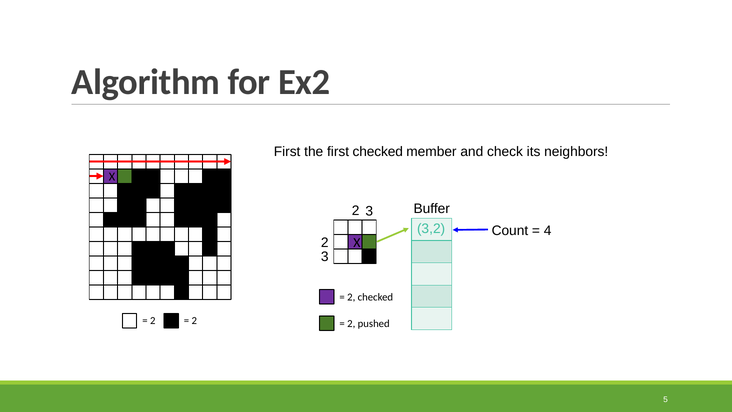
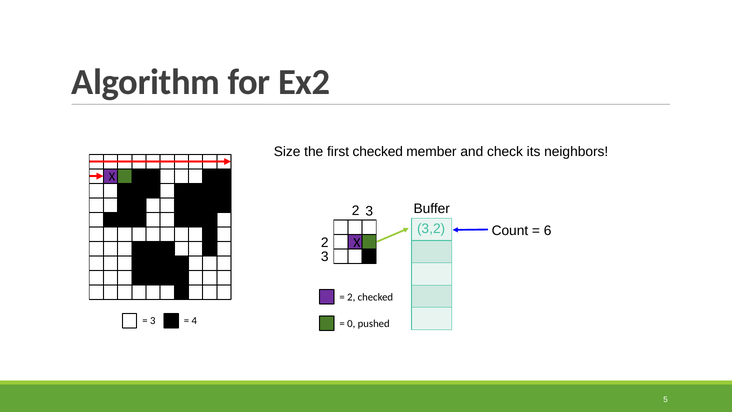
First: First -> Size (287, 151)
4: 4 -> 6 (548, 231)
2: 2 -> 3 (153, 321)
2: 2 -> 4 (194, 321)
2: 2 -> 0 (351, 324)
